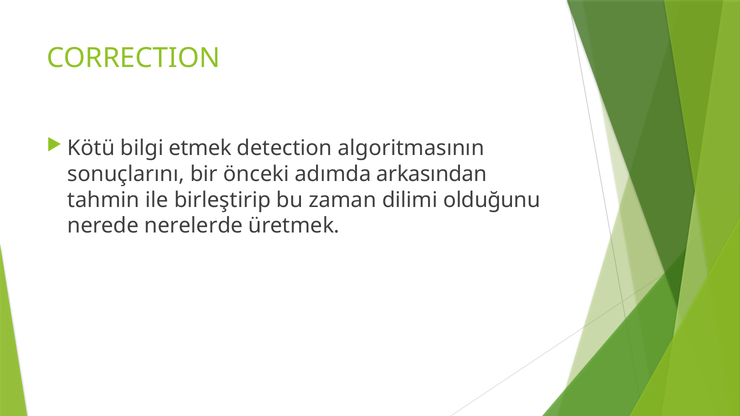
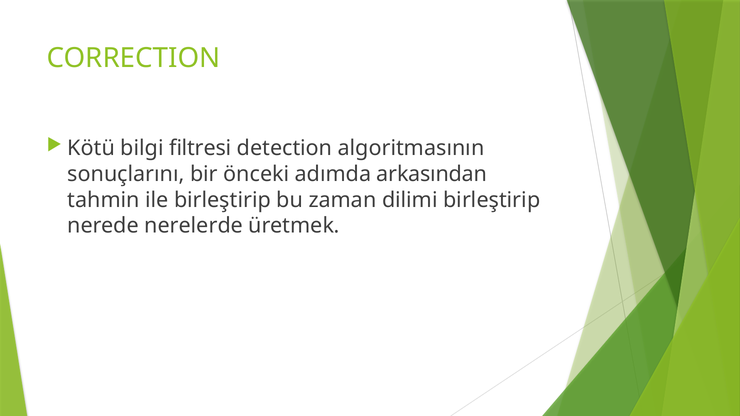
etmek: etmek -> filtresi (200, 148)
dilimi olduğunu: olduğunu -> birleştirip (492, 200)
